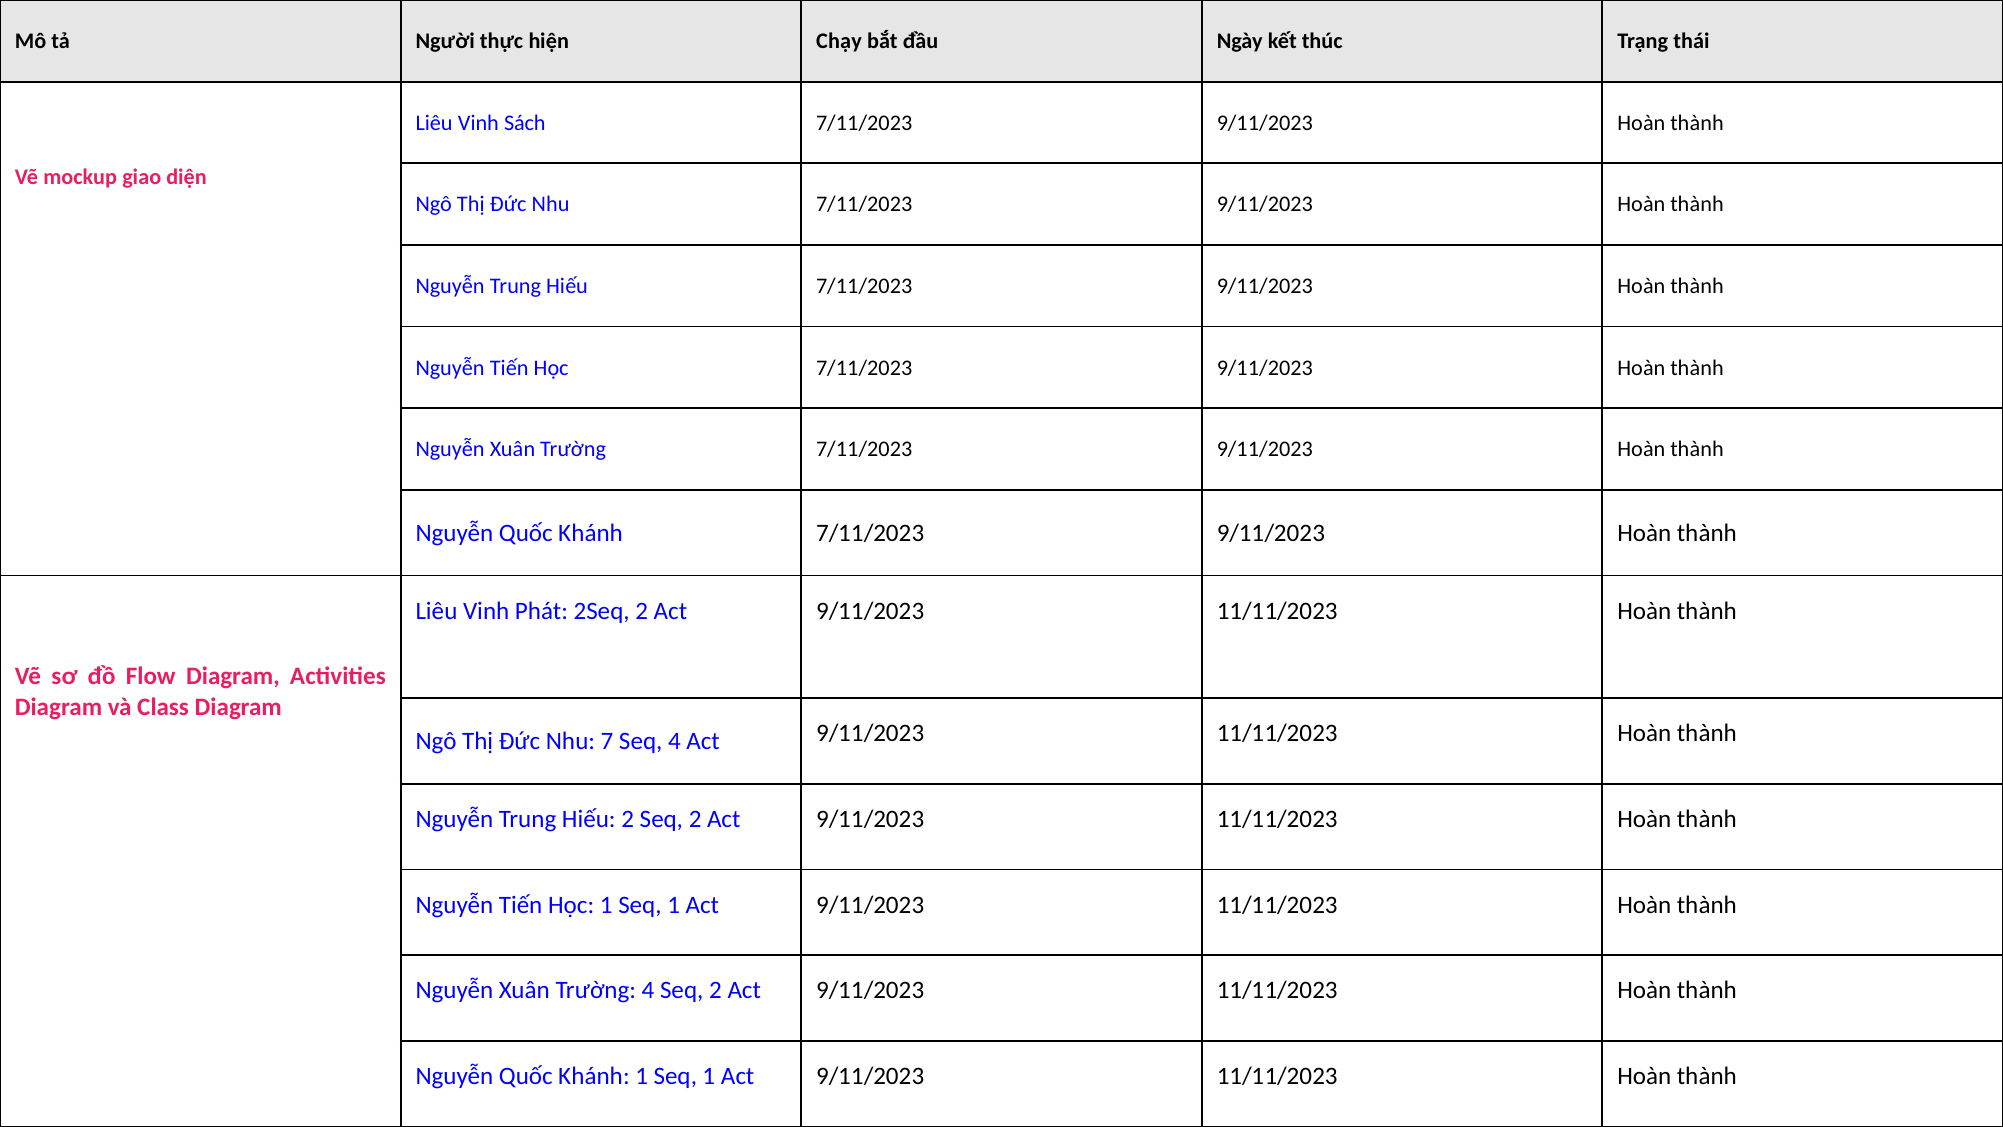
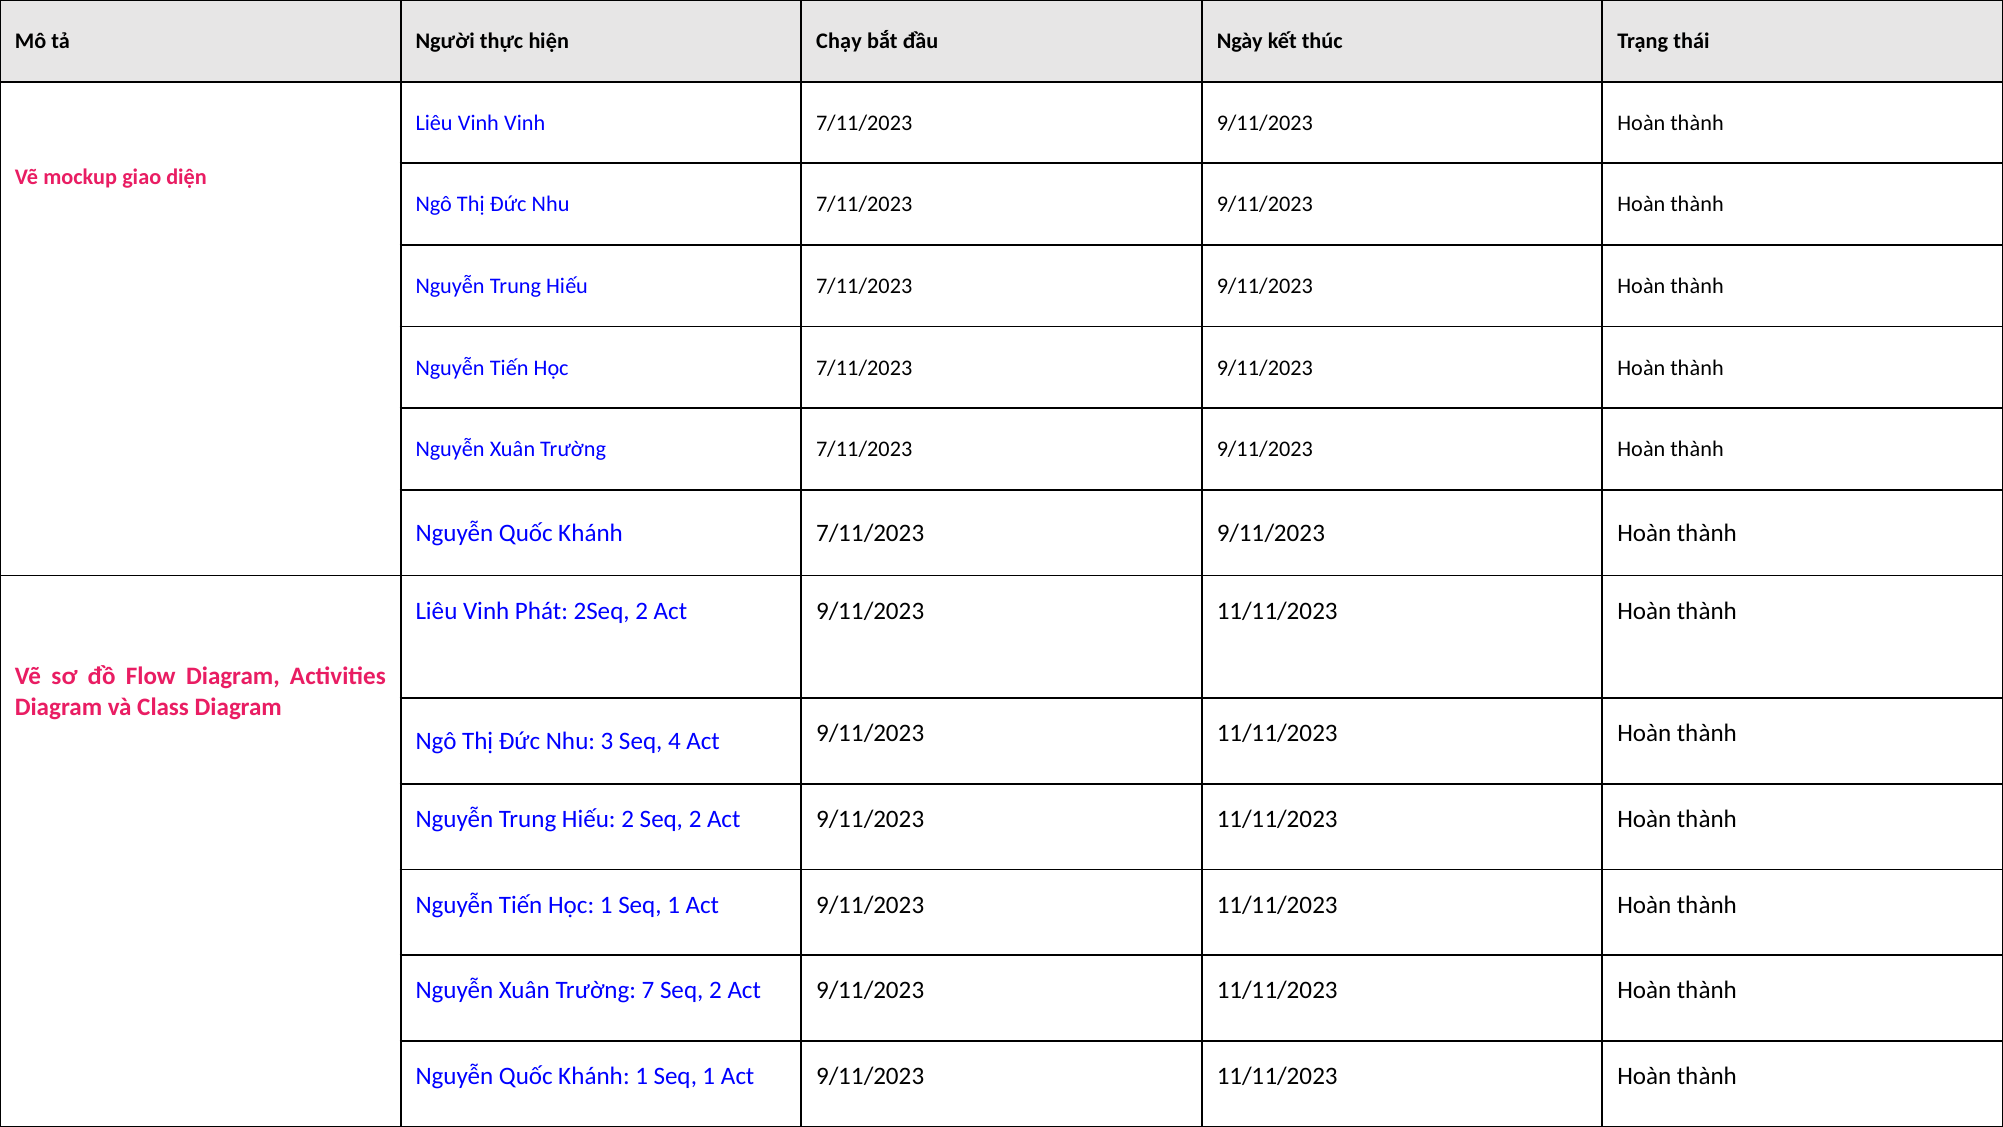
Vinh Sách: Sách -> Vinh (525, 123)
7: 7 -> 3 (607, 741)
Trường 4: 4 -> 7 (648, 990)
